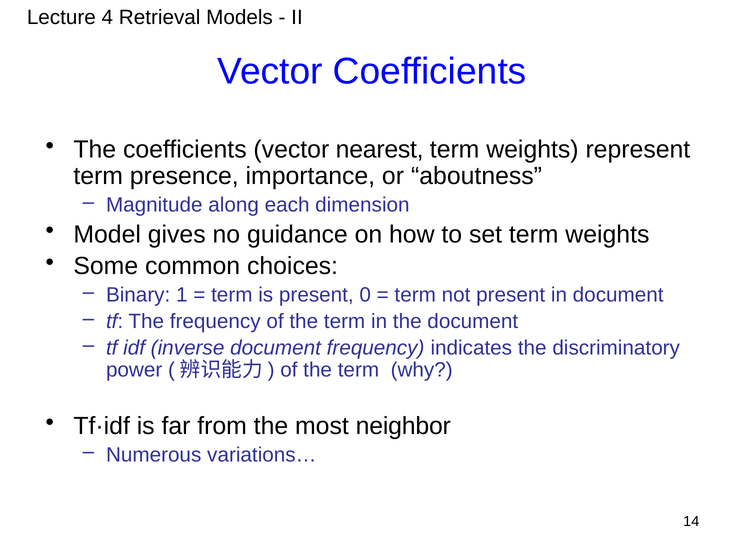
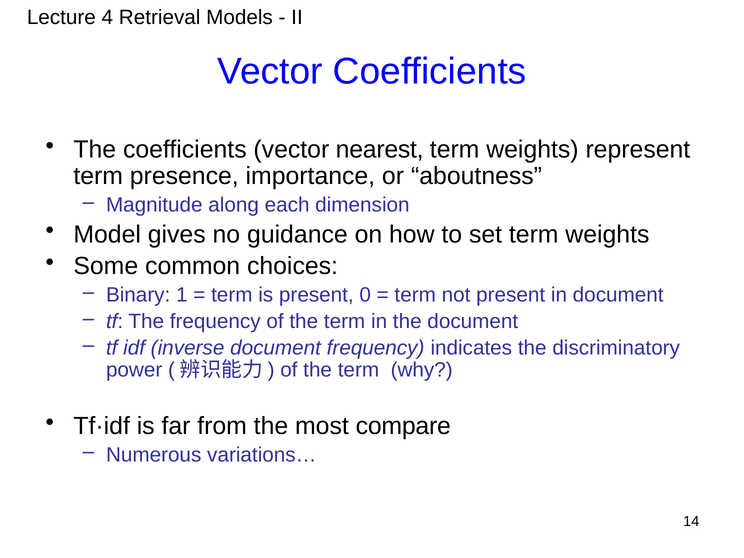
neighbor: neighbor -> compare (403, 426)
